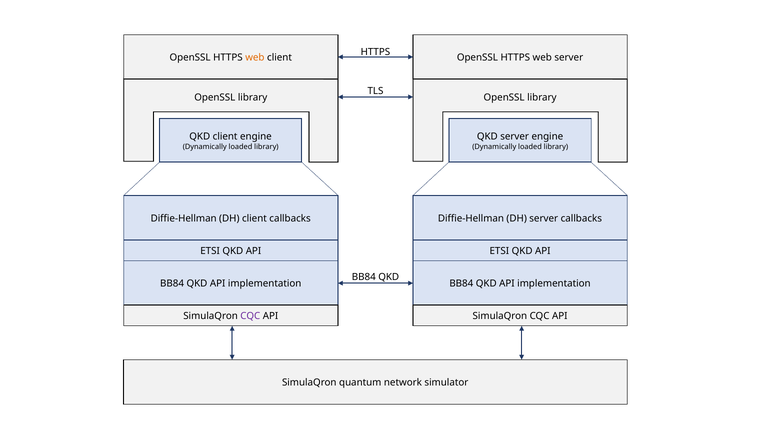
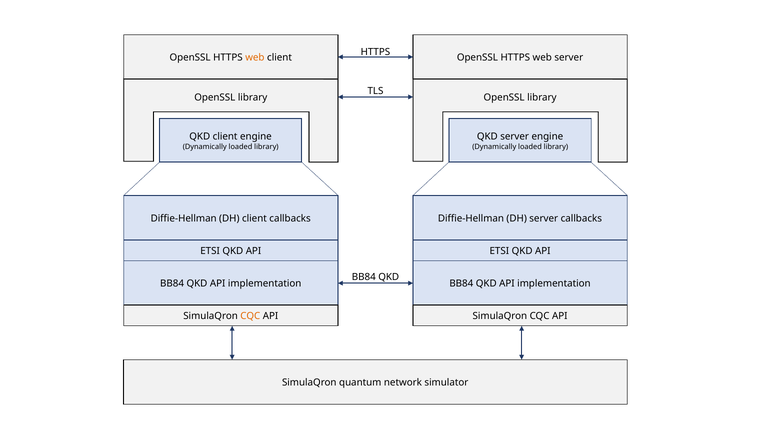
CQC colour: purple -> orange (250, 316)
